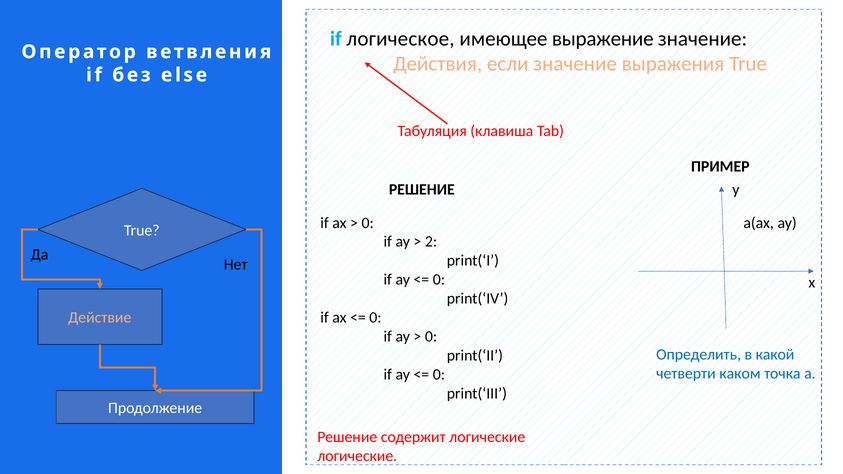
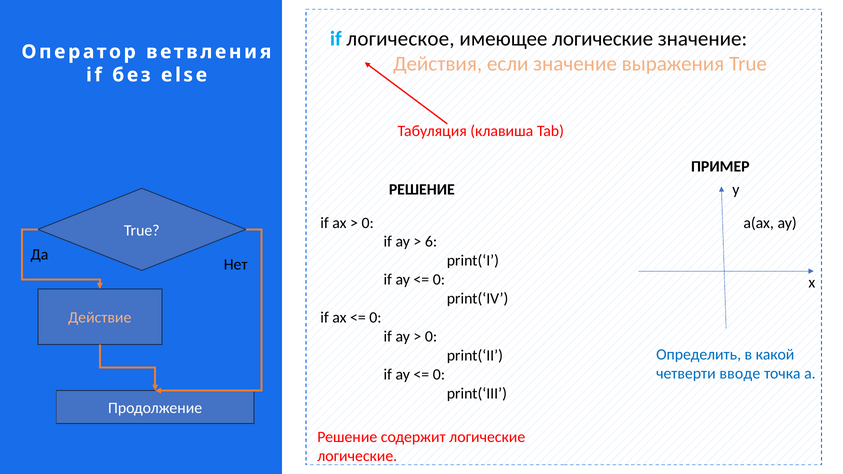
имеющее выражение: выражение -> логические (603, 39)
2: 2 -> 6 (431, 242)
каком: каком -> вводе (740, 373)
